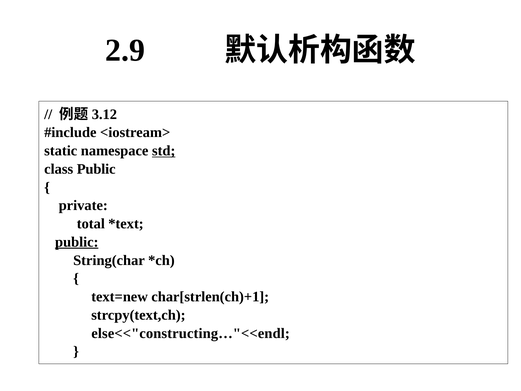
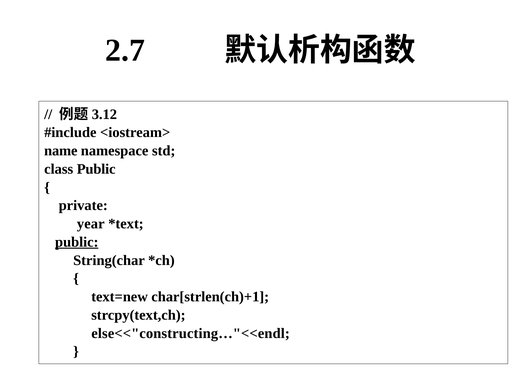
2.9: 2.9 -> 2.7 (125, 50)
static: static -> name (61, 151)
std underline: present -> none (164, 151)
total: total -> year (91, 224)
